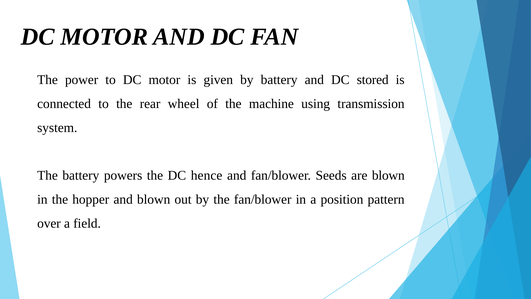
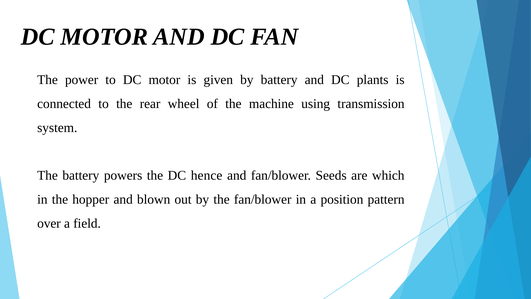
stored: stored -> plants (373, 80)
are blown: blown -> which (388, 175)
